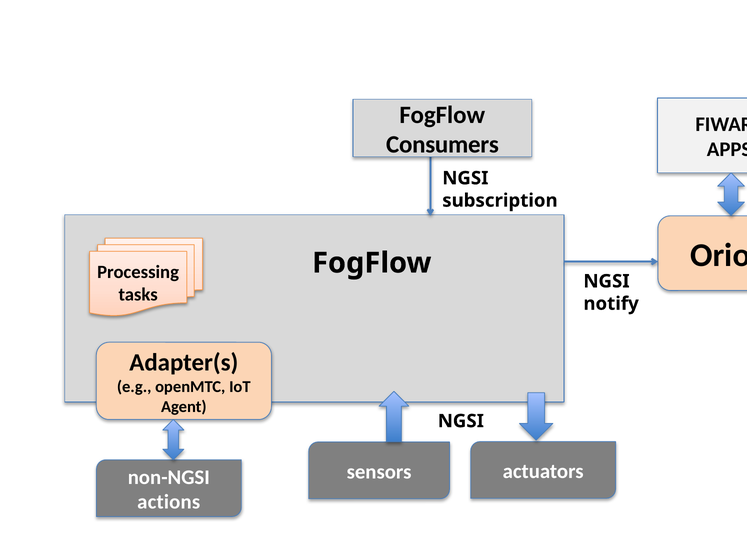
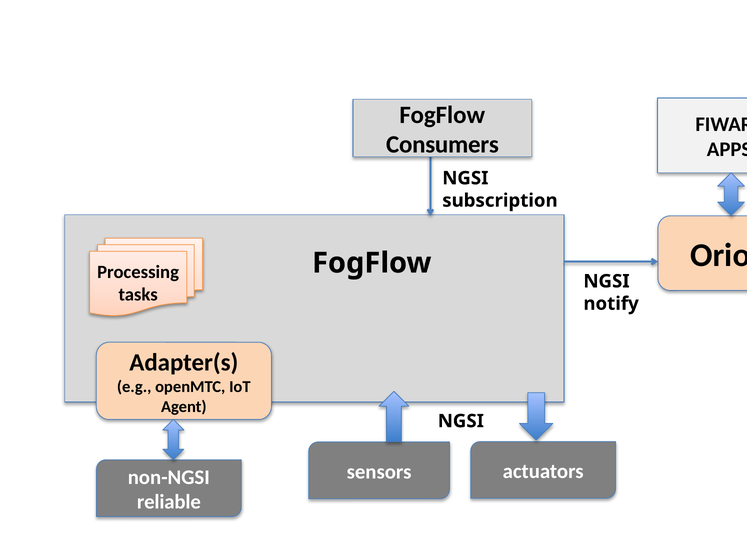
actions: actions -> reliable (169, 502)
